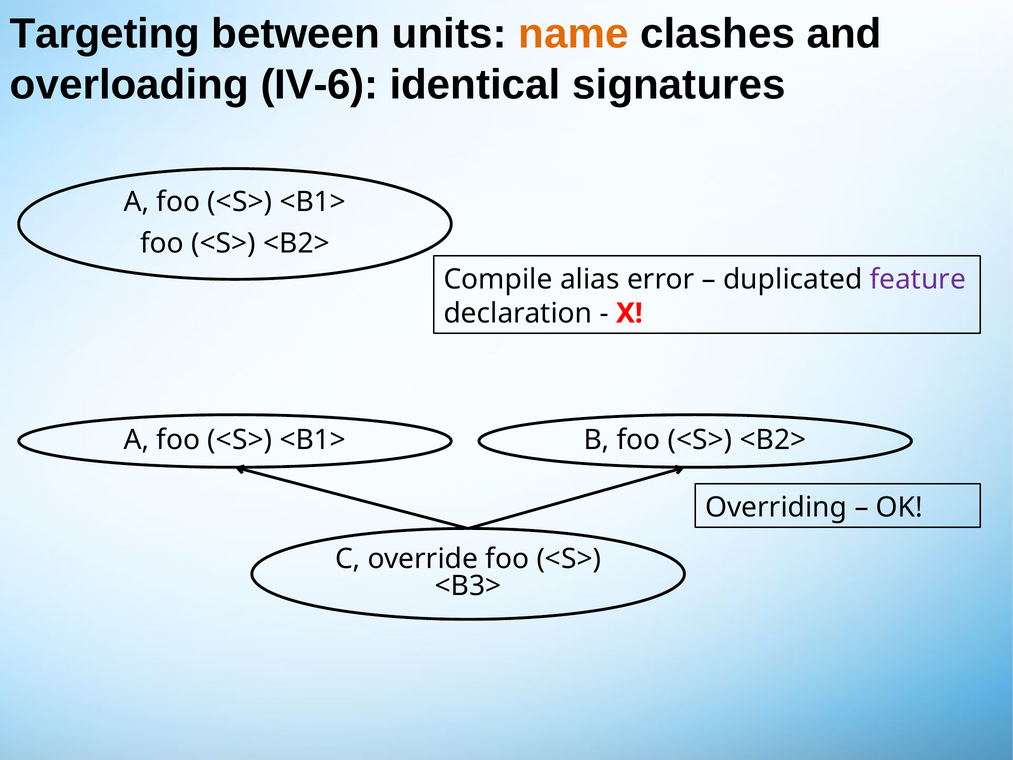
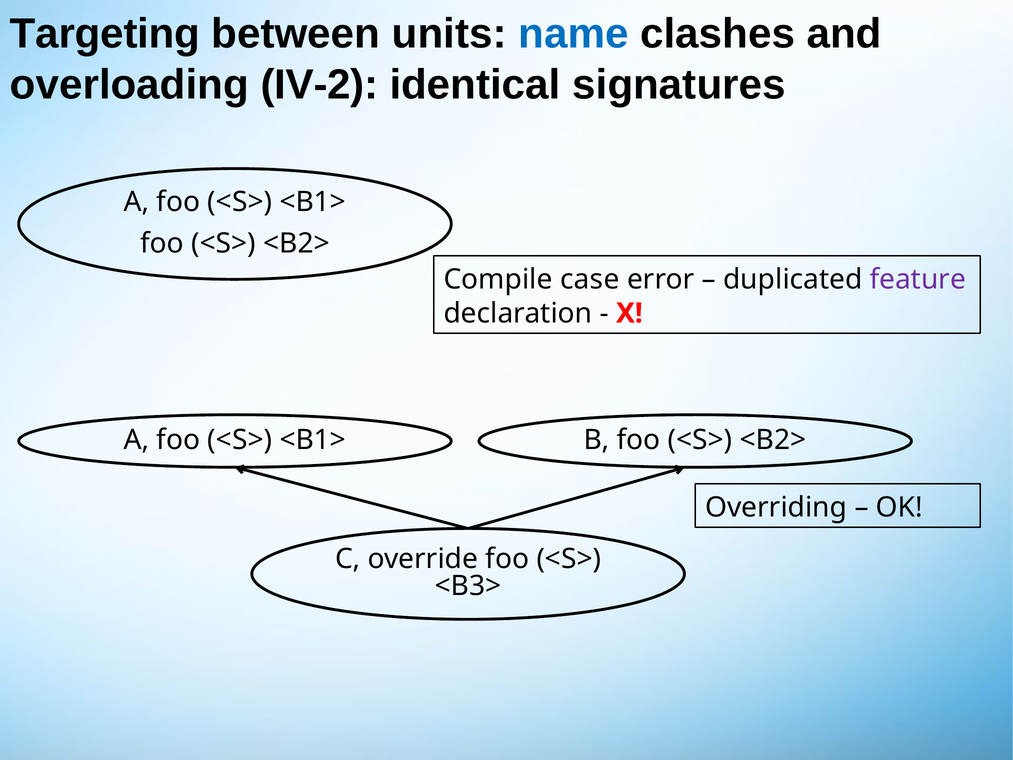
name colour: orange -> blue (573, 34)
IV-6: IV-6 -> IV-2 (319, 85)
alias: alias -> case (590, 279)
